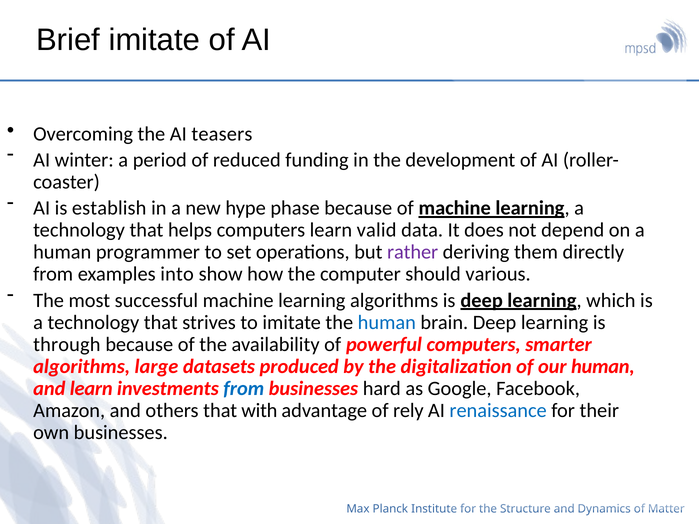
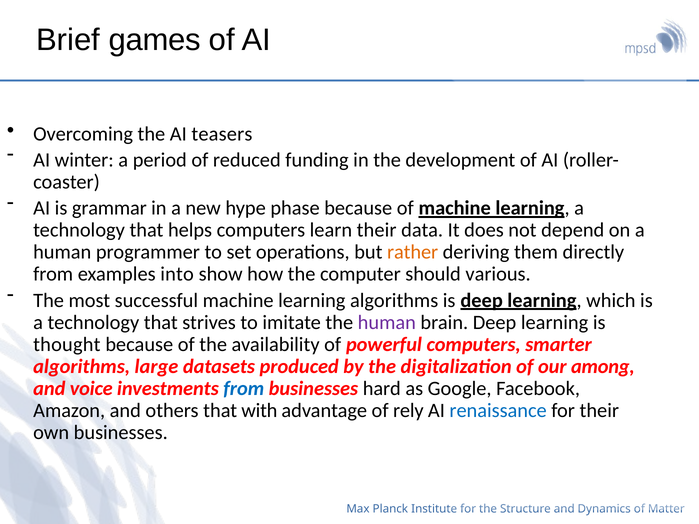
Brief imitate: imitate -> games (155, 40)
establish: establish -> grammar (109, 208)
learn valid: valid -> their (377, 230)
rather colour: purple -> orange (413, 252)
human colour: blue -> purple (387, 323)
through: through -> thought (67, 345)
our human: human -> among (603, 367)
and learn: learn -> voice (91, 389)
